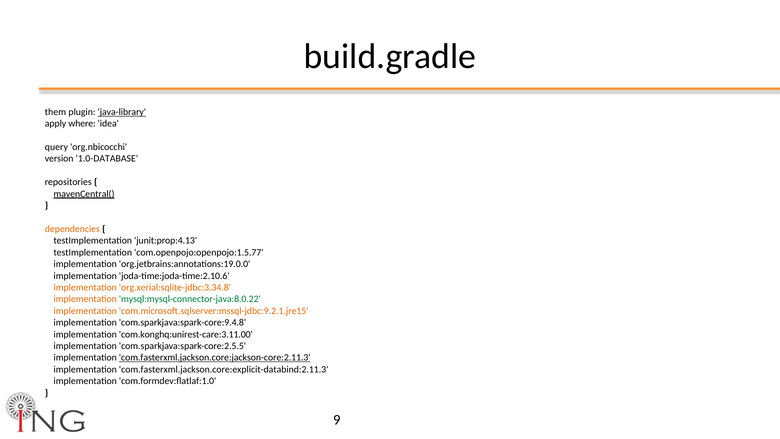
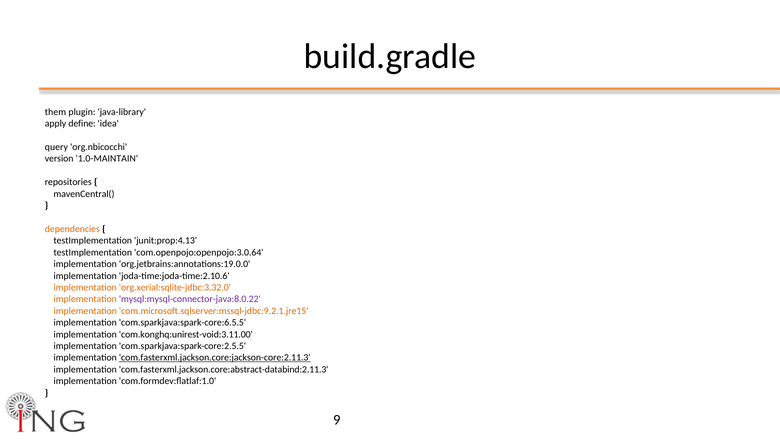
java-library underline: present -> none (122, 112)
where: where -> define (82, 124)
1.0-DATABASE: 1.0-DATABASE -> 1.0-MAINTAIN (107, 159)
mavenCentral( underline: present -> none (84, 194)
com.openpojo:openpojo:1.5.77: com.openpojo:openpojo:1.5.77 -> com.openpojo:openpojo:3.0.64 (199, 252)
org.xerial:sqlite-jdbc:3.34.8: org.xerial:sqlite-jdbc:3.34.8 -> org.xerial:sqlite-jdbc:3.32.0 (175, 287)
mysql:mysql-connector-java:8.0.22 colour: green -> purple (190, 299)
com.sparkjava:spark-core:9.4.8: com.sparkjava:spark-core:9.4.8 -> com.sparkjava:spark-core:6.5.5 (183, 322)
com.konghq:unirest-care:3.11.00: com.konghq:unirest-care:3.11.00 -> com.konghq:unirest-void:3.11.00 (186, 334)
com.fasterxml.jackson.core:explicit-databind:2.11.3: com.fasterxml.jackson.core:explicit-databind:2.11.3 -> com.fasterxml.jackson.core:abstract-databind:2.11.3 (224, 369)
